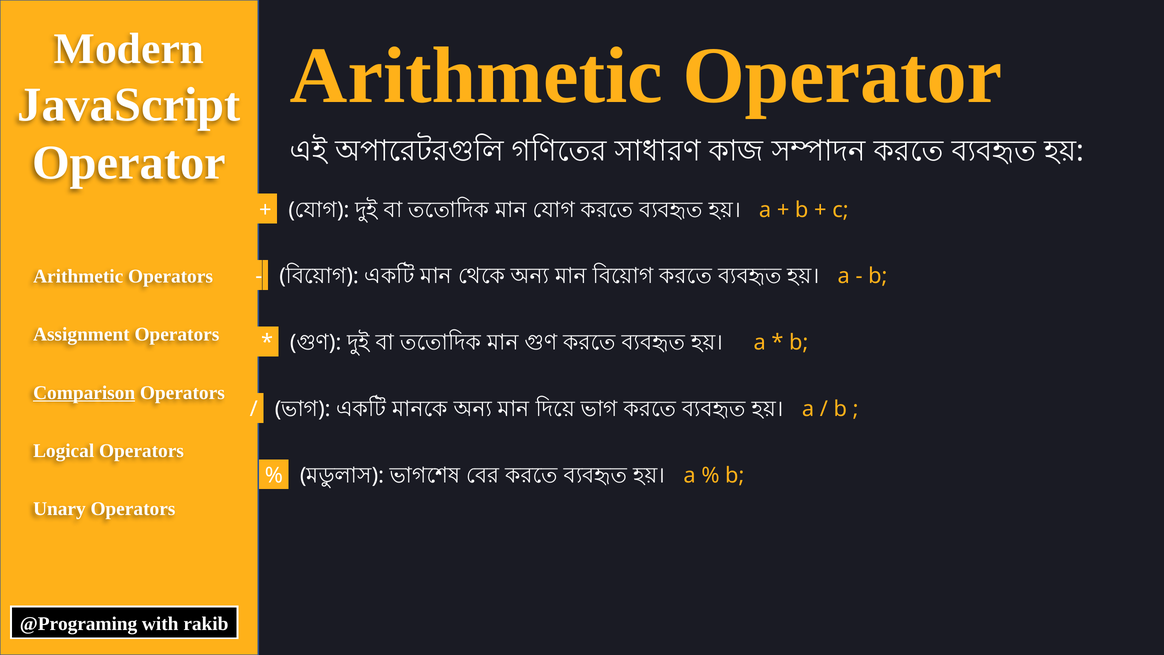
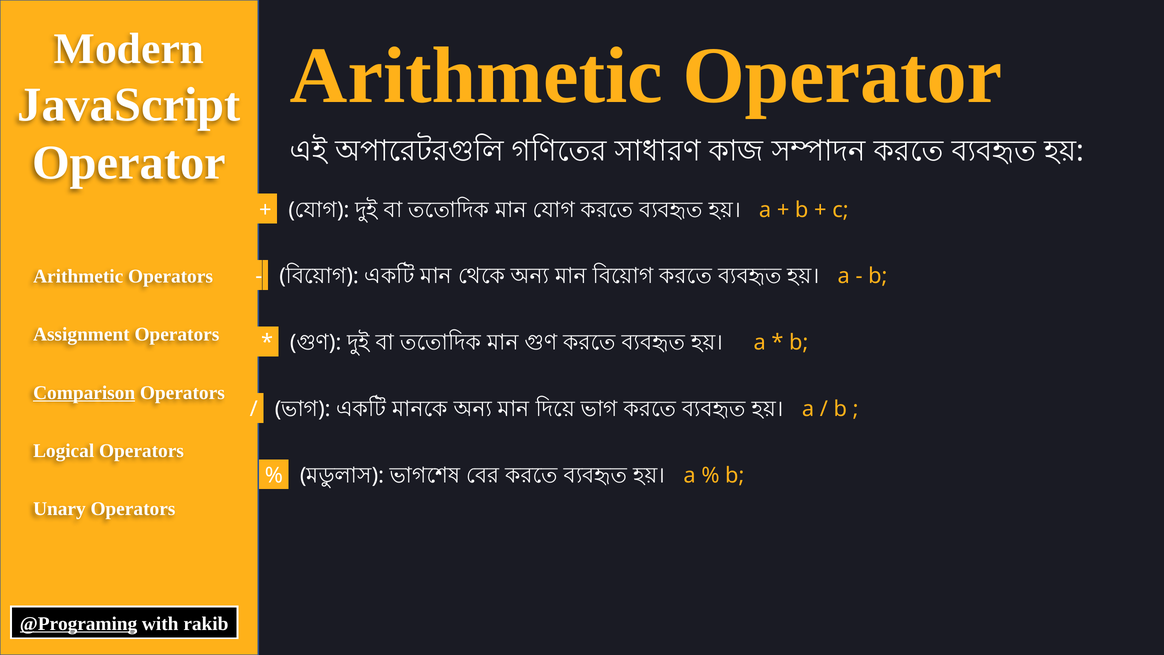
@Programing underline: none -> present (79, 623)
